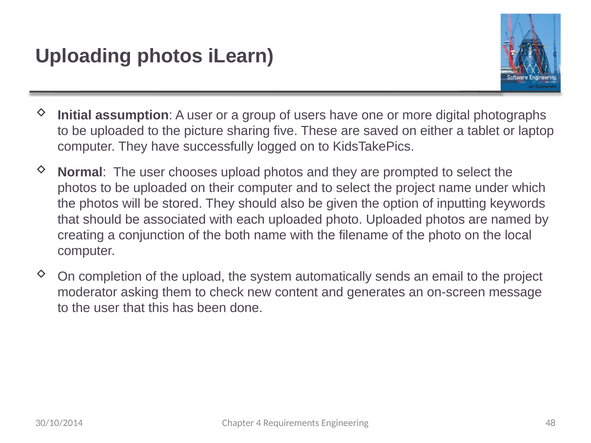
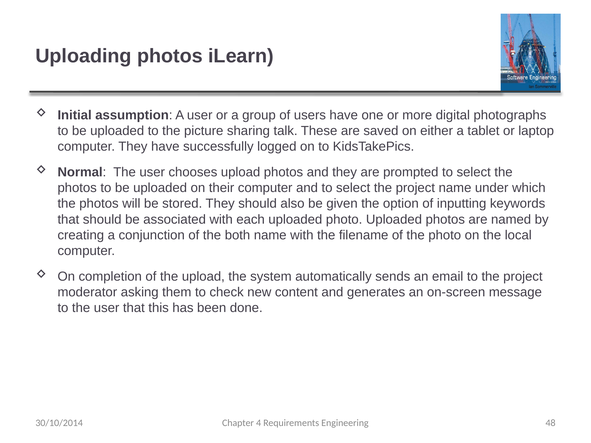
five: five -> talk (286, 131)
